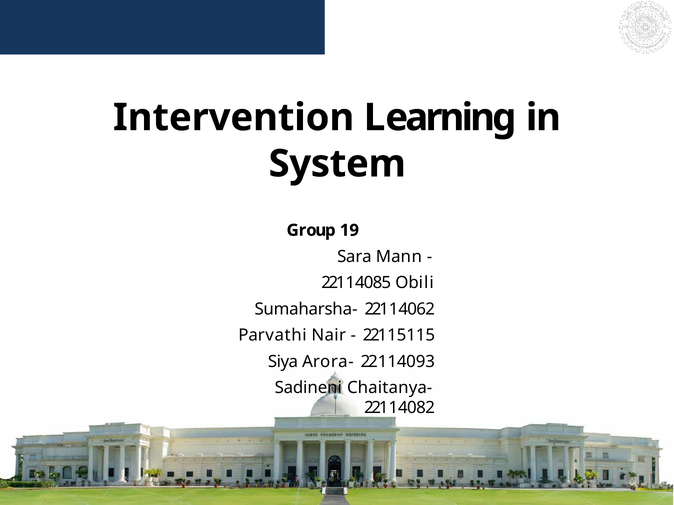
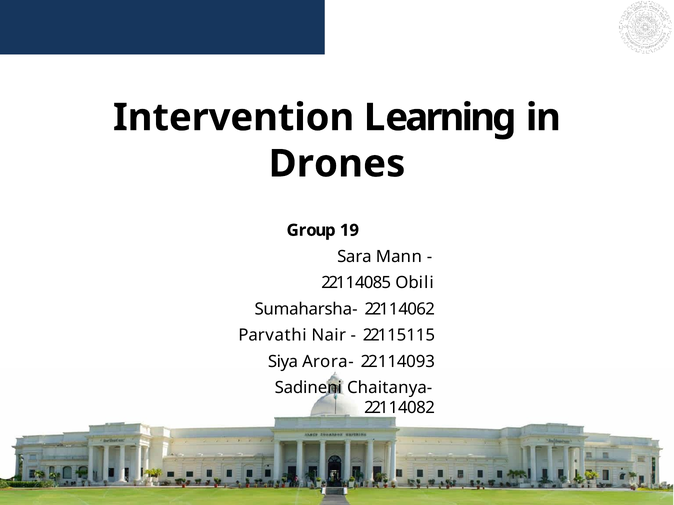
System: System -> Drones (337, 164)
